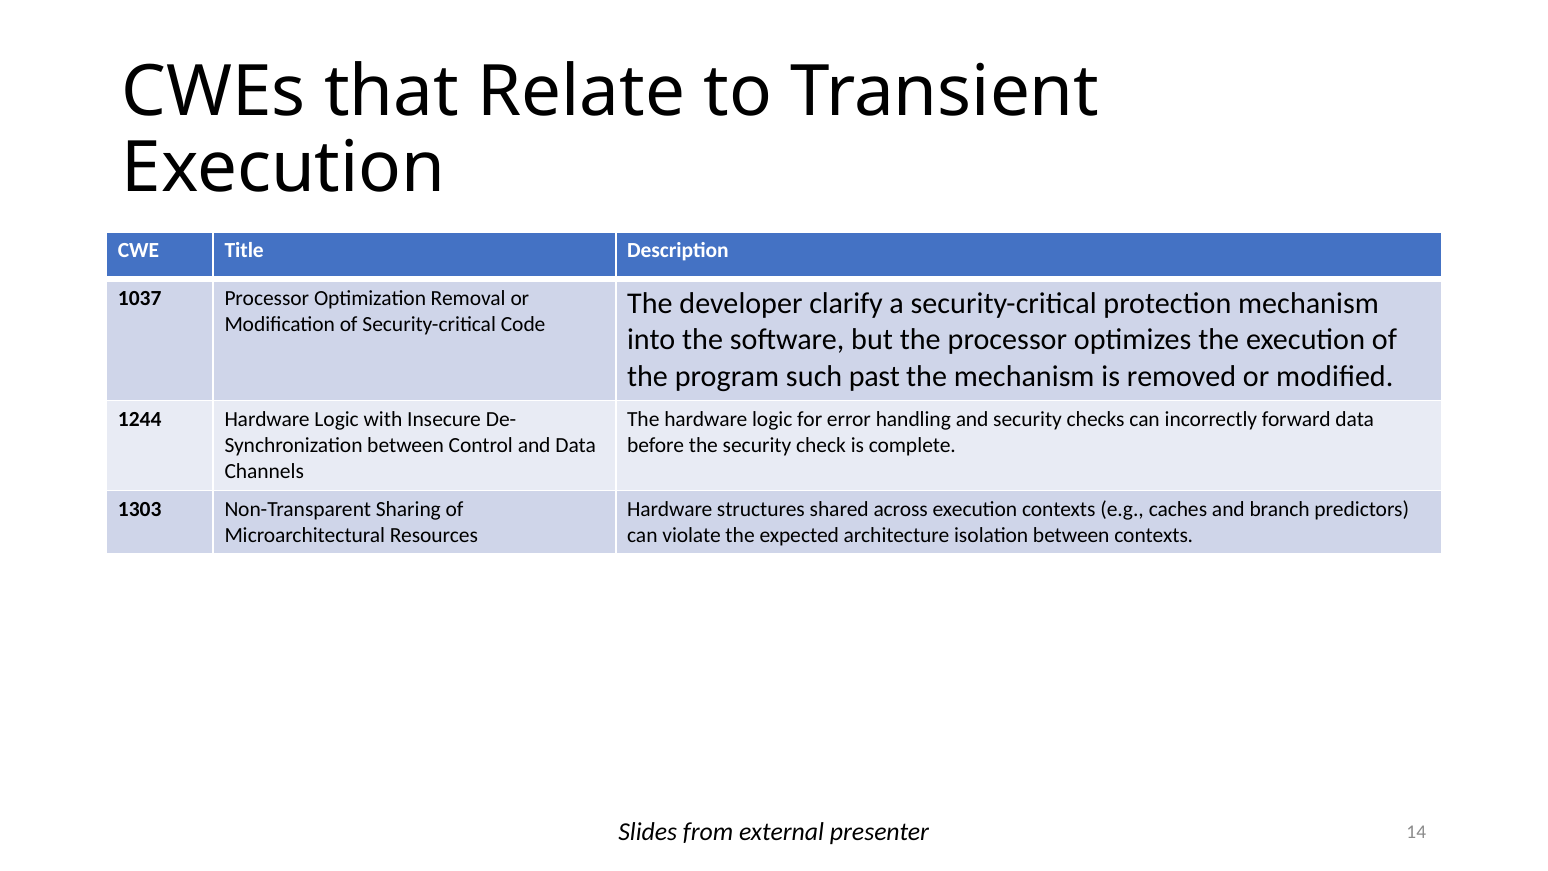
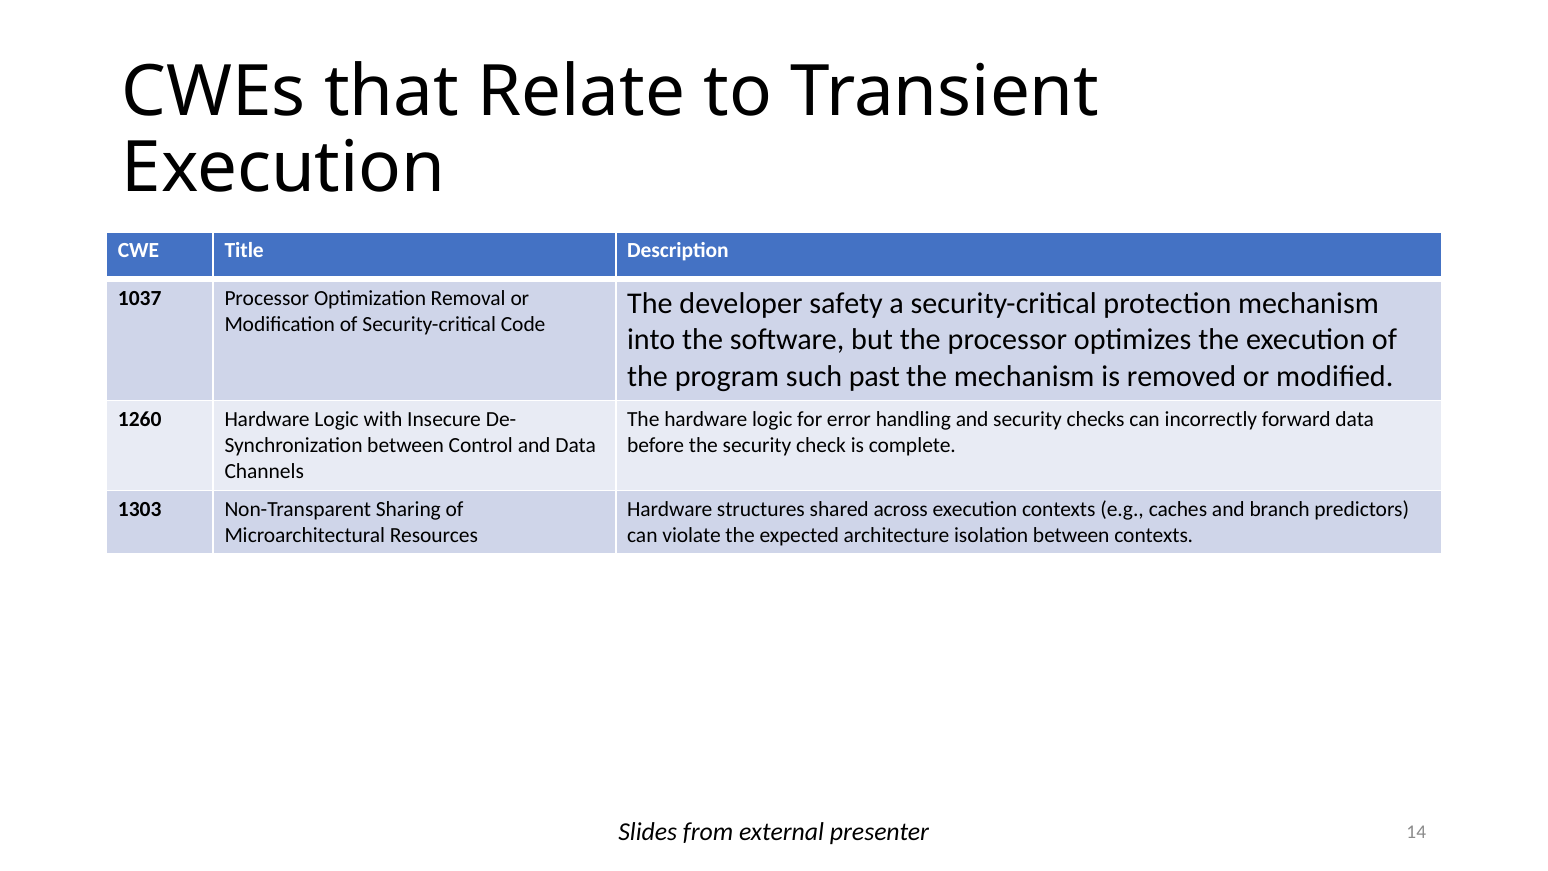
clarify: clarify -> safety (846, 303)
1244: 1244 -> 1260 (140, 419)
